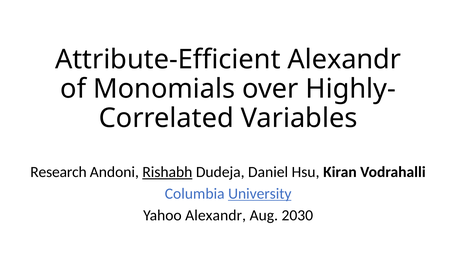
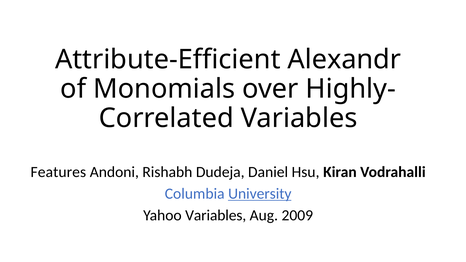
Research: Research -> Features (58, 172)
Rishabh underline: present -> none (167, 172)
Yahoo Alexandr: Alexandr -> Variables (216, 215)
2030: 2030 -> 2009 (297, 215)
